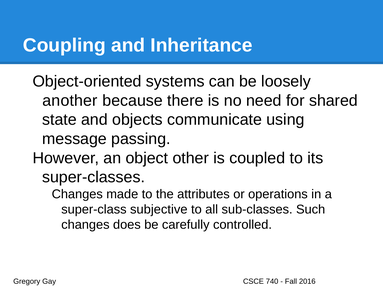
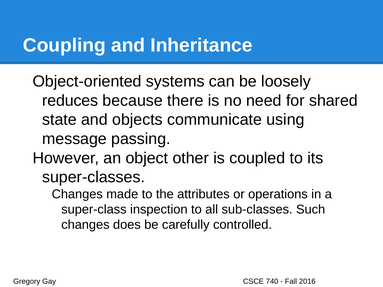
another: another -> reduces (70, 101)
subjective: subjective -> inspection (159, 210)
